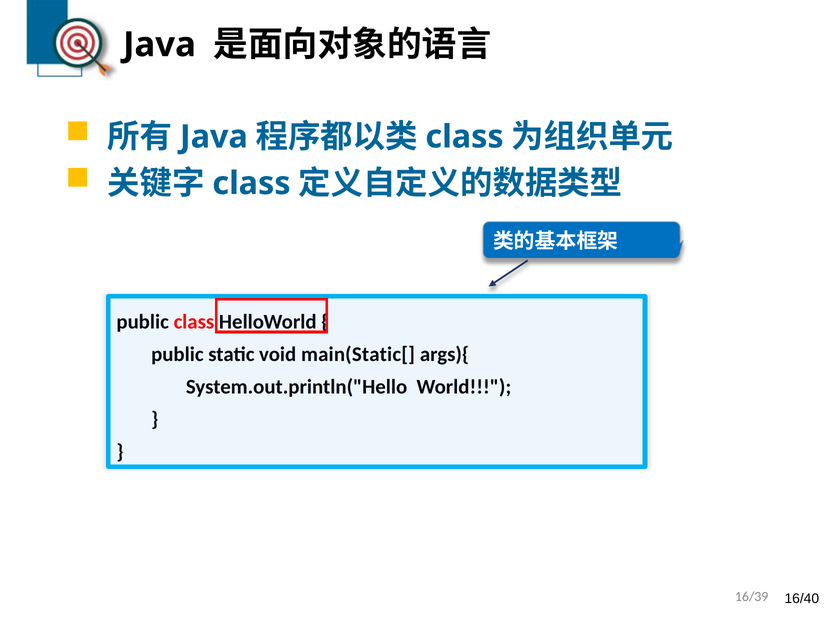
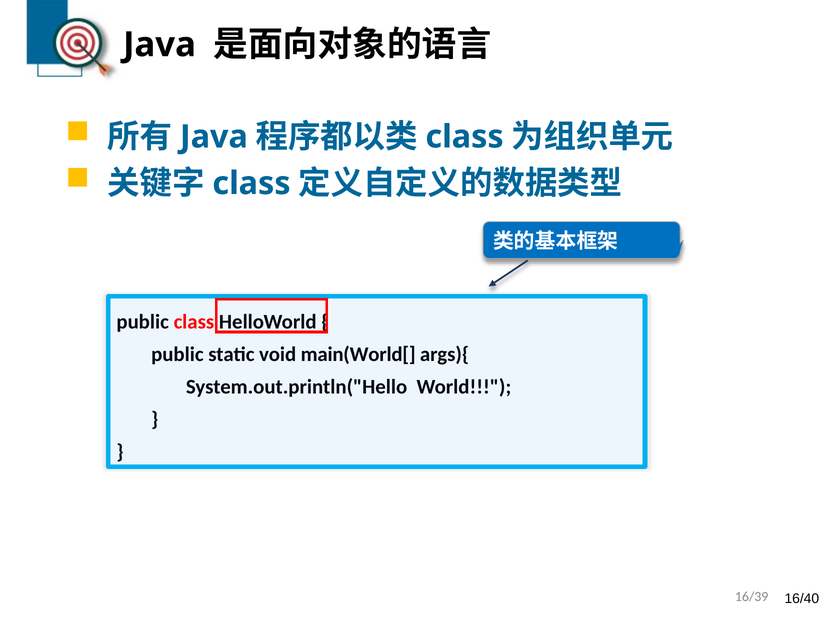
main(Static[: main(Static[ -> main(World[ (358, 355)
